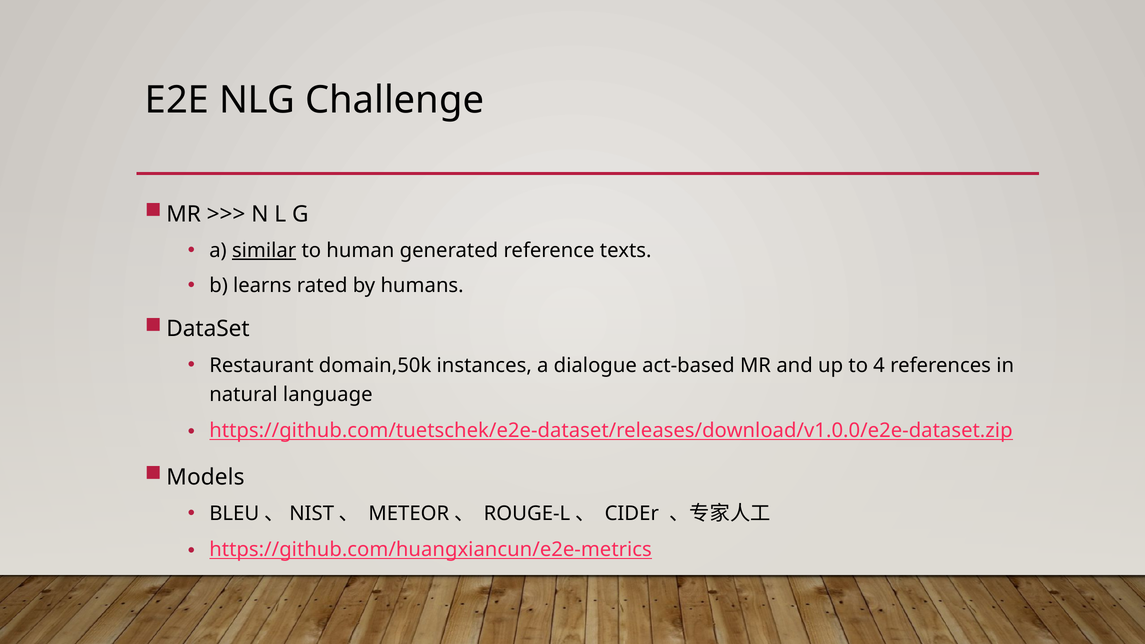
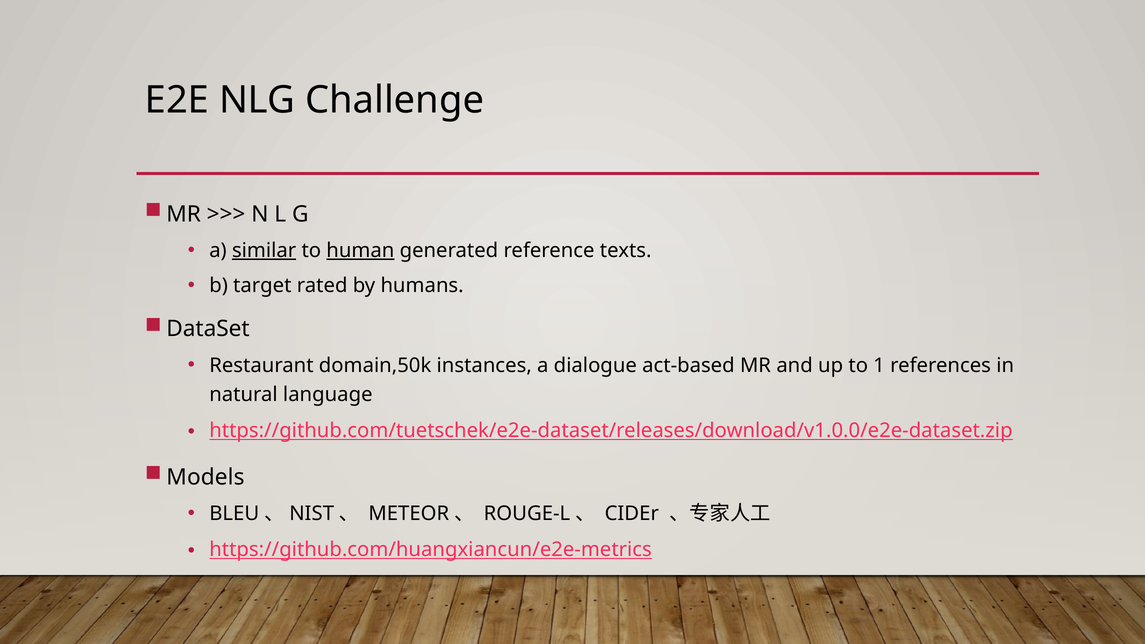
human underline: none -> present (360, 251)
learns: learns -> target (262, 286)
4: 4 -> 1 (879, 365)
